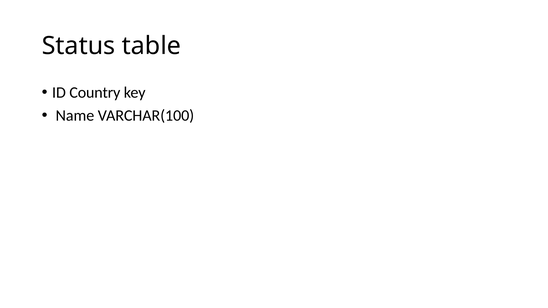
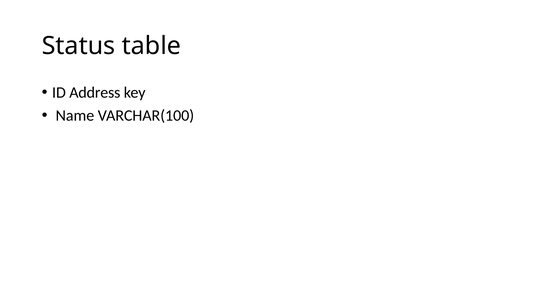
Country: Country -> Address (95, 93)
